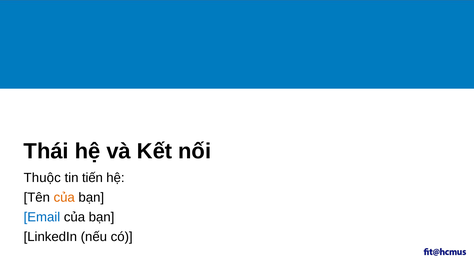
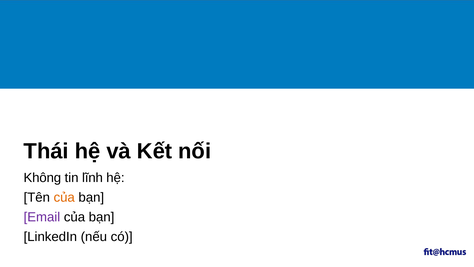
Thuộc: Thuộc -> Không (42, 177)
tiến: tiến -> lĩnh (92, 177)
Email colour: blue -> purple (42, 217)
